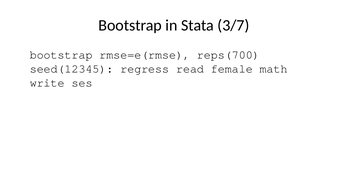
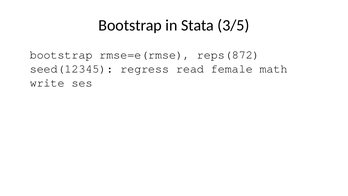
3/7: 3/7 -> 3/5 (233, 25)
reps(700: reps(700 -> reps(872 (228, 55)
